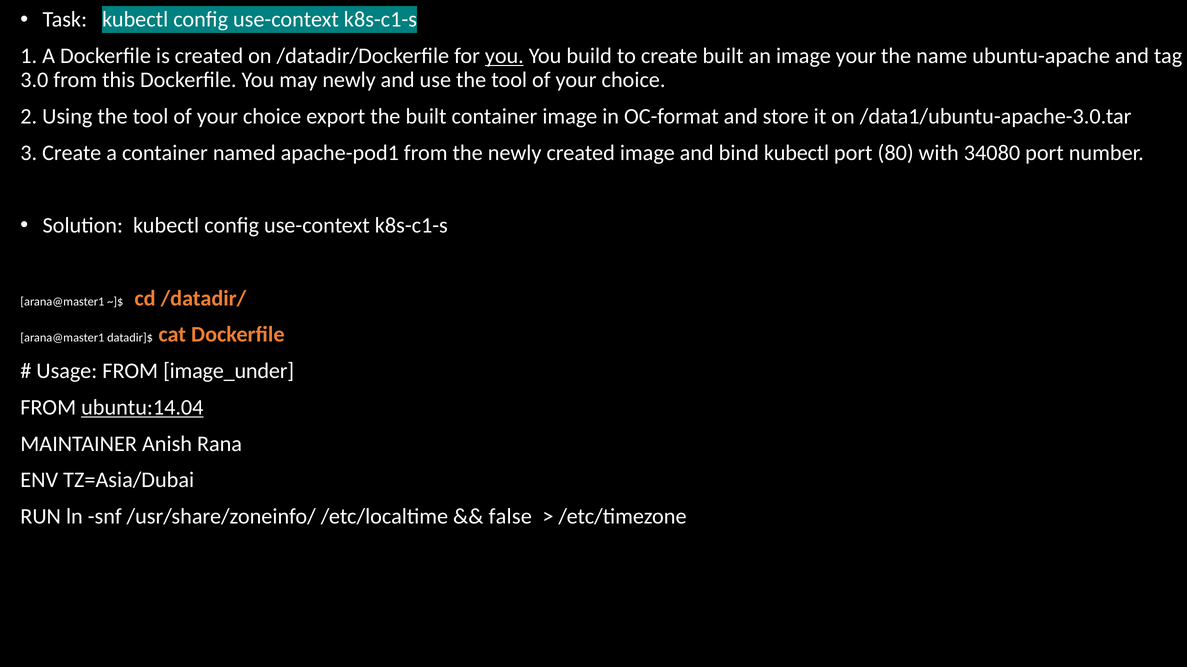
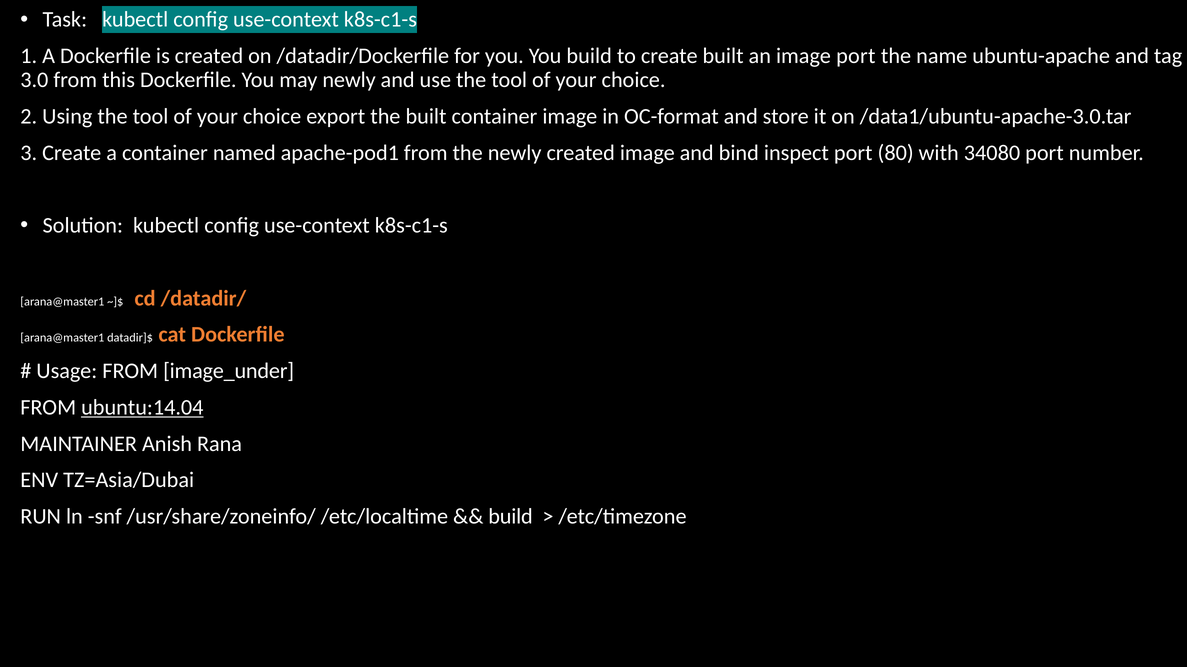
you underline: present -> none (504, 56)
image your: your -> port (856, 56)
bind kubectl: kubectl -> inspect (796, 153)
false: false -> build (511, 517)
